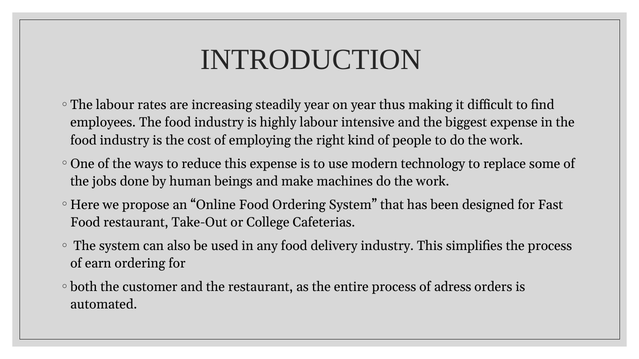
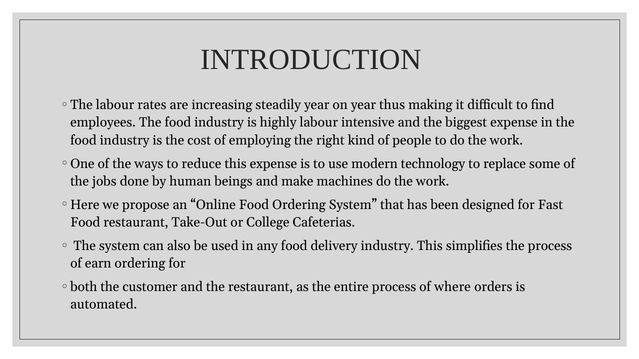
adress: adress -> where (453, 287)
